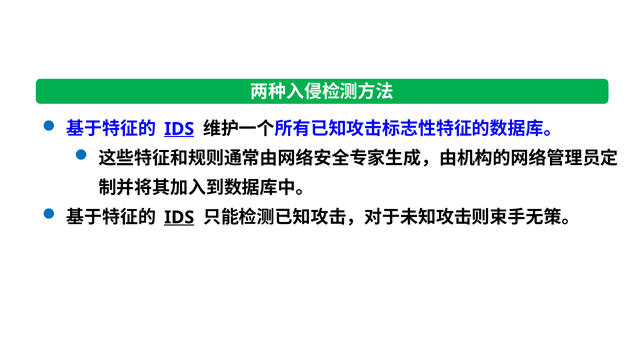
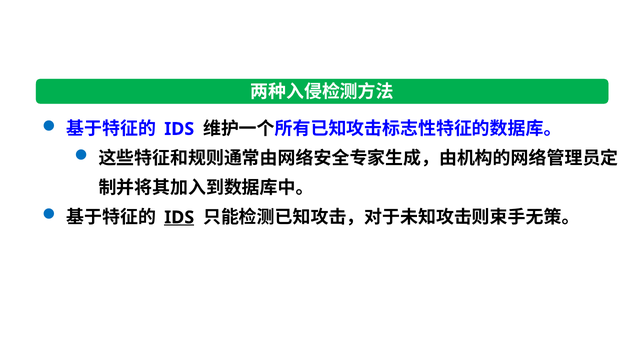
IDS underline: present -> none (179, 129)
